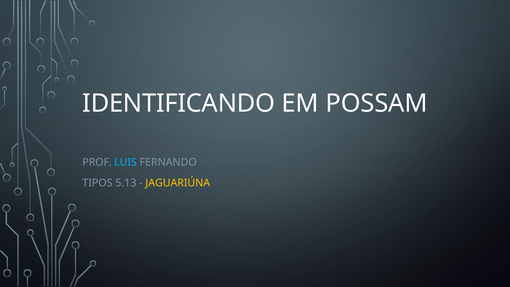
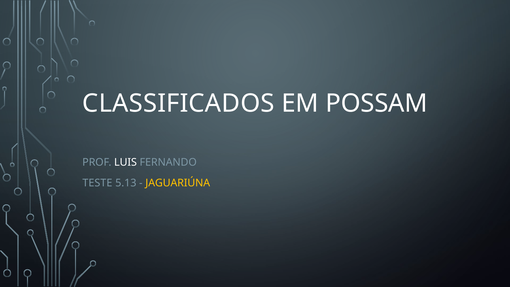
IDENTIFICANDO: IDENTIFICANDO -> CLASSIFICADOS (178, 103)
LUIS colour: light blue -> white (126, 162)
TIPOS: TIPOS -> TESTE (97, 183)
